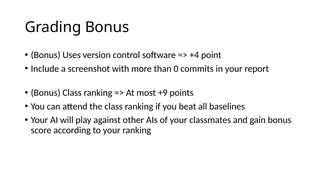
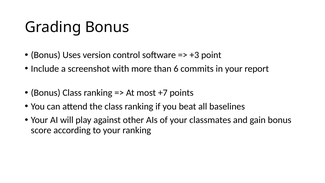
+4: +4 -> +3 (194, 55)
0: 0 -> 6 (176, 69)
+9: +9 -> +7 (163, 93)
